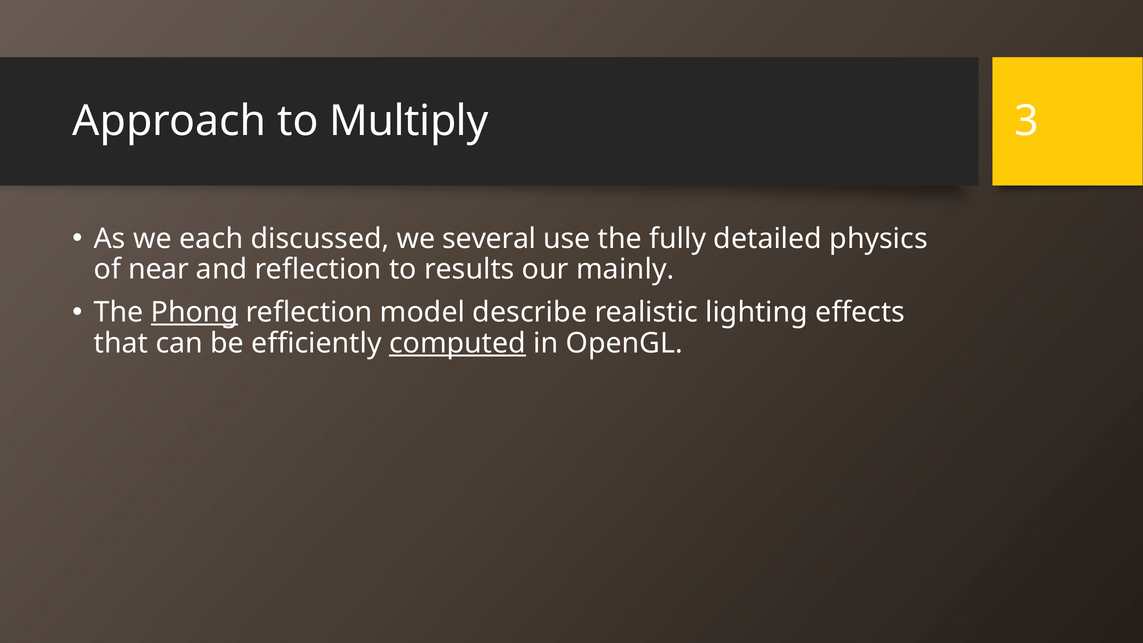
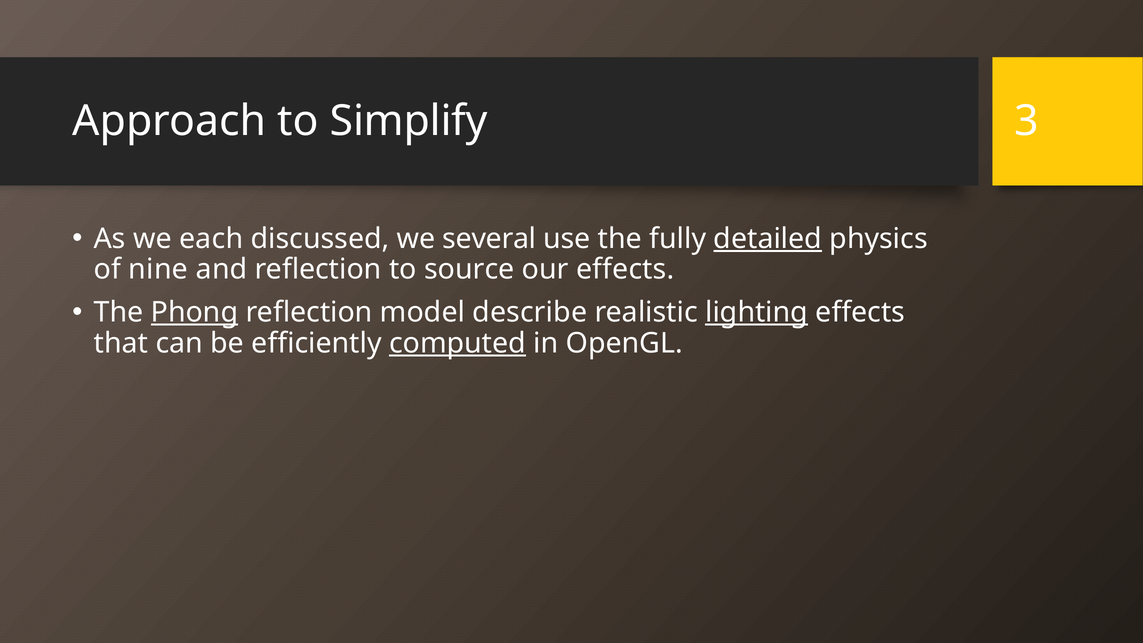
Multiply: Multiply -> Simplify (409, 121)
detailed underline: none -> present (768, 239)
near: near -> nine (158, 269)
results: results -> source (469, 269)
our mainly: mainly -> effects (625, 269)
lighting underline: none -> present (757, 312)
